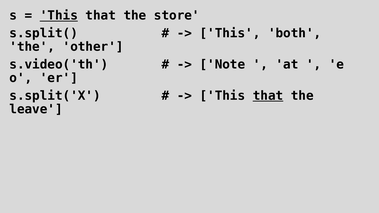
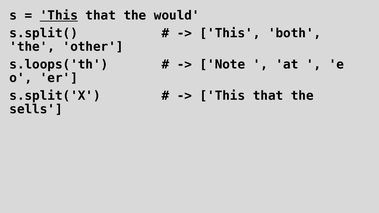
store: store -> would (177, 16)
s.video('th: s.video('th -> s.loops('th (59, 64)
that underline: present -> none (268, 96)
leave: leave -> sells (36, 109)
